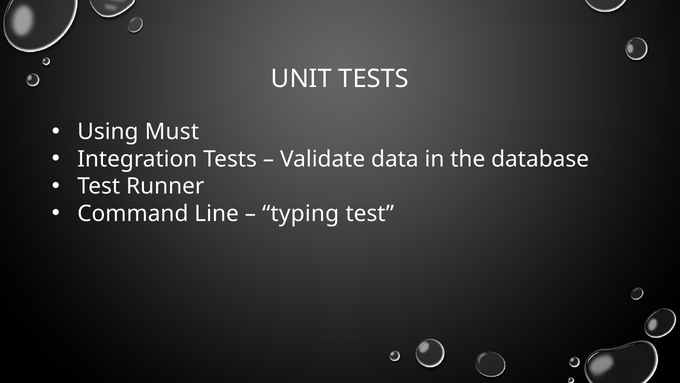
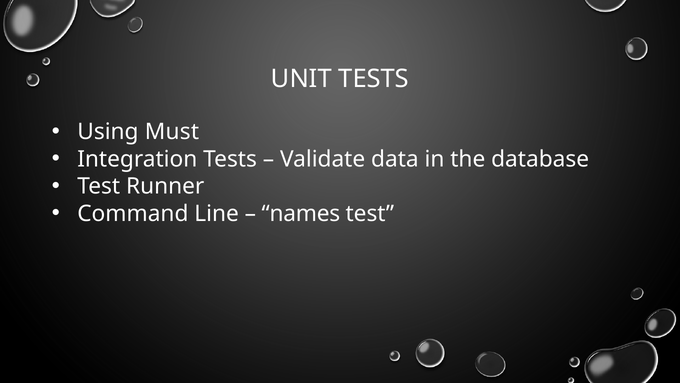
typing: typing -> names (301, 213)
